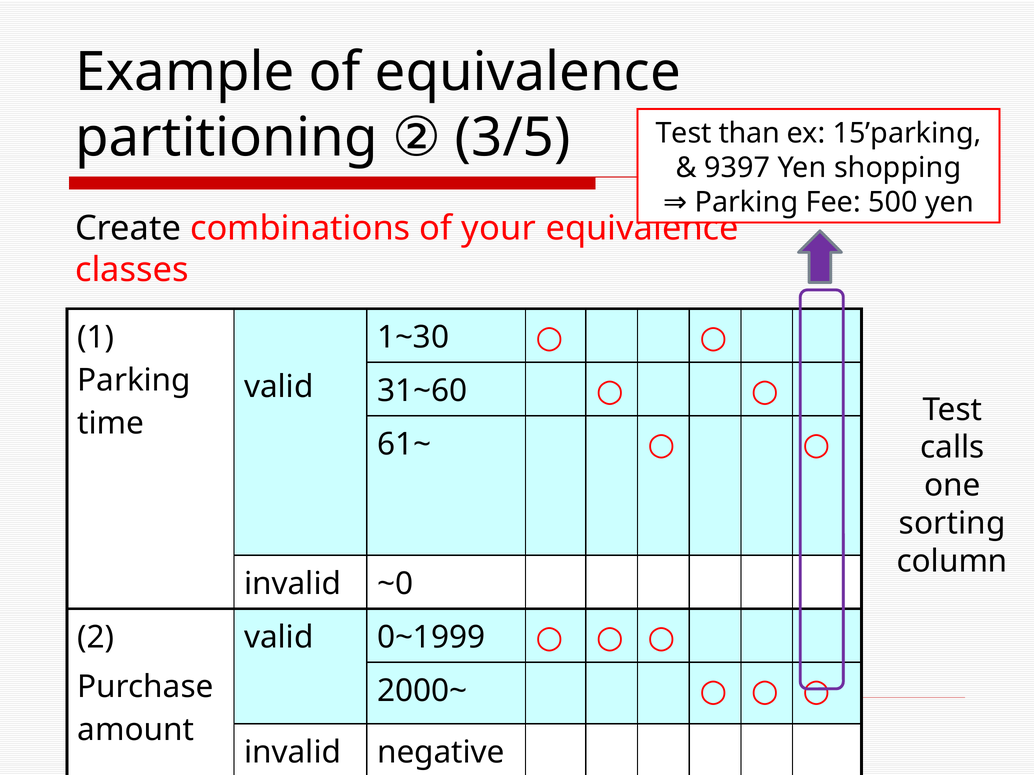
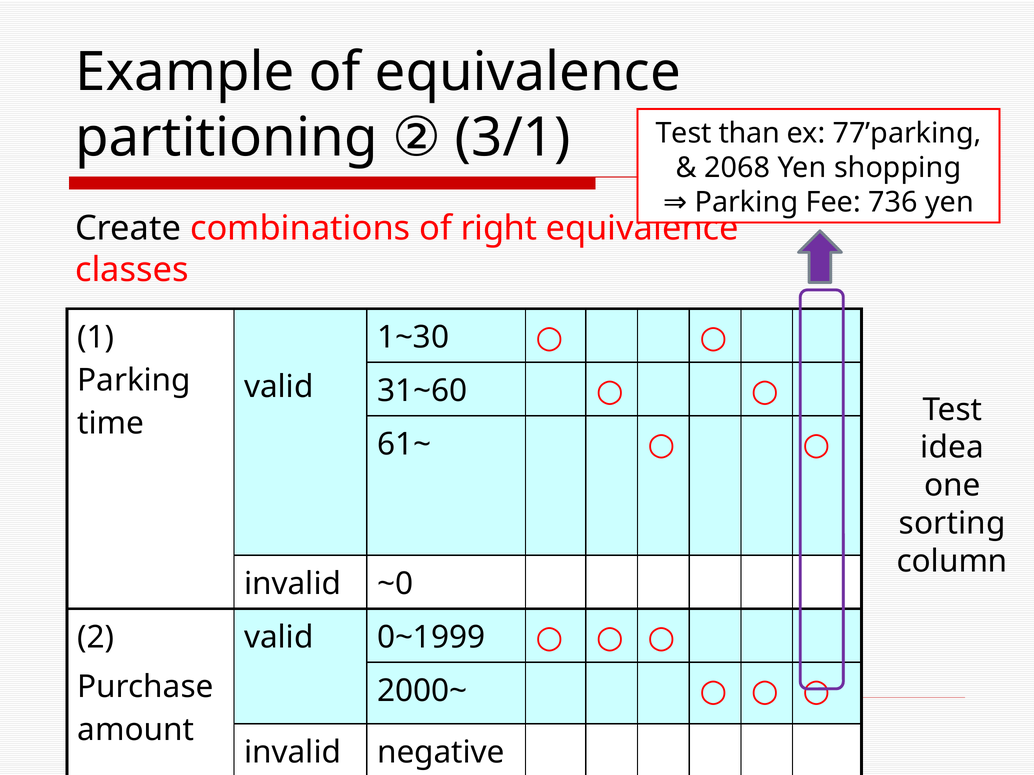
3/5: 3/5 -> 3/1 (513, 138)
15’parking: 15’parking -> 77’parking (907, 134)
9397: 9397 -> 2068 (737, 168)
500: 500 -> 736 (893, 202)
your: your -> right (499, 229)
calls: calls -> idea (952, 448)
